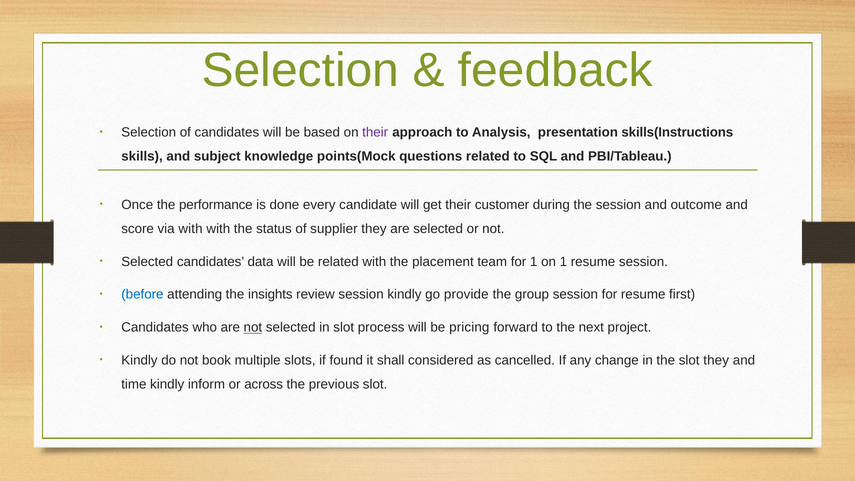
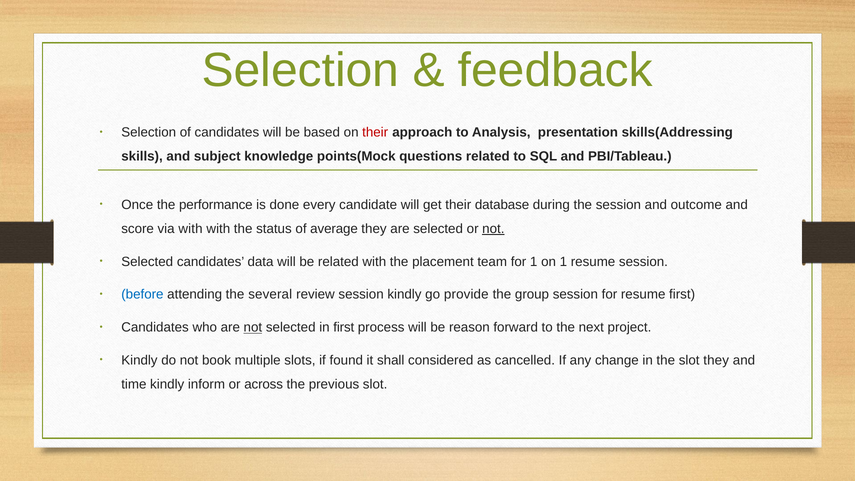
their colour: purple -> red (375, 133)
skills(Instructions: skills(Instructions -> skills(Addressing (677, 133)
customer: customer -> database (502, 205)
supplier: supplier -> average (334, 229)
not underline: none -> present (493, 229)
insights: insights -> several (270, 295)
in slot: slot -> first (344, 327)
pricing: pricing -> reason (469, 327)
